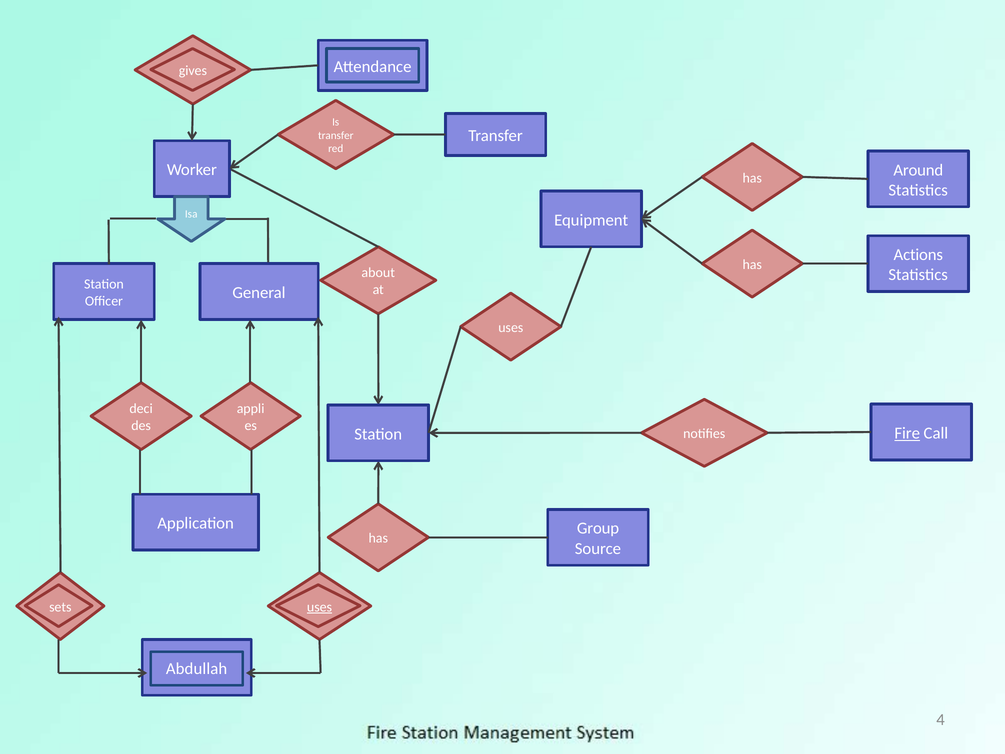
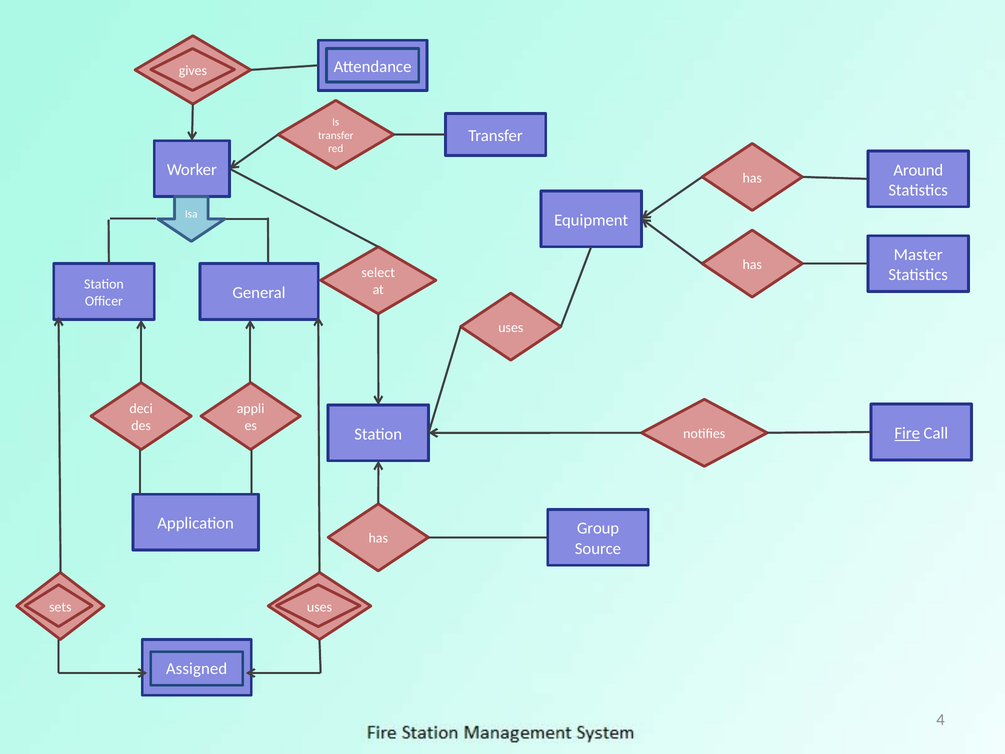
Actions: Actions -> Master (918, 255)
about: about -> select (378, 273)
uses underline: present -> none (320, 607)
Abdullah: Abdullah -> Assigned (197, 668)
